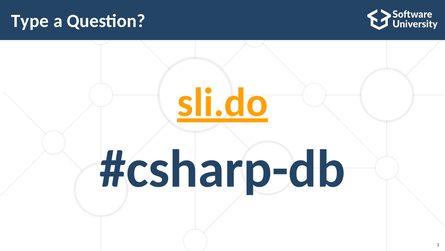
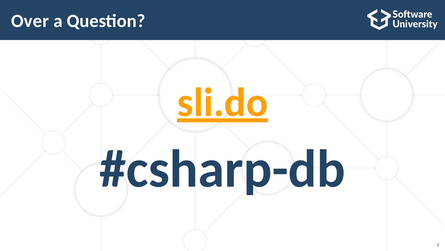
Type: Type -> Over (30, 21)
